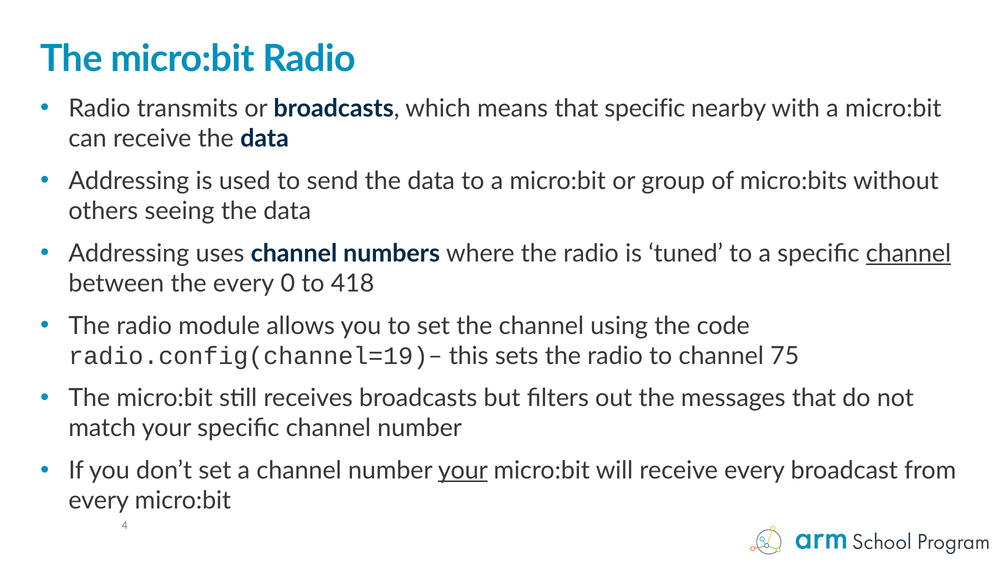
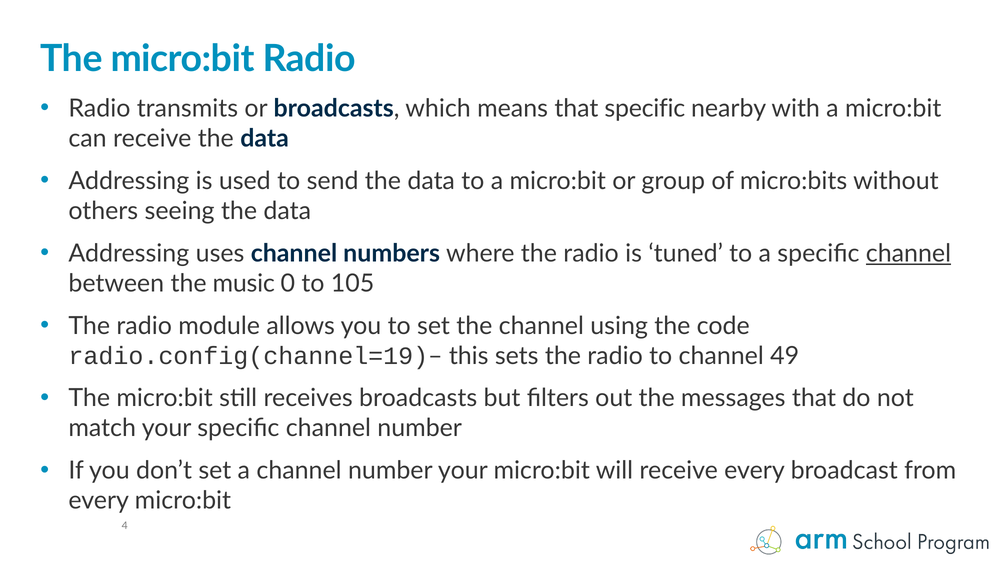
the every: every -> music (244, 283)
418: 418 -> 105 (353, 283)
75: 75 -> 49 (785, 356)
your underline: present -> none (463, 471)
